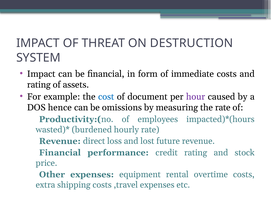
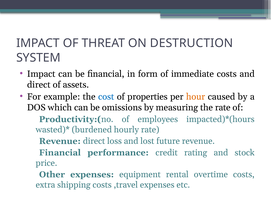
rating: rating -> direct (39, 85)
document: document -> properties (147, 97)
hour colour: purple -> orange (196, 97)
hence: hence -> which (60, 108)
